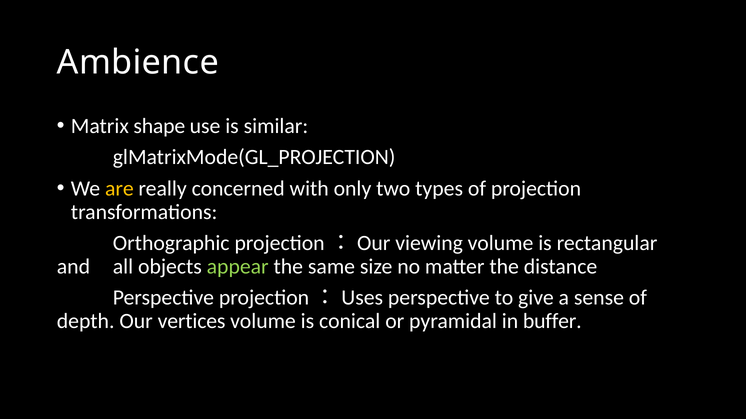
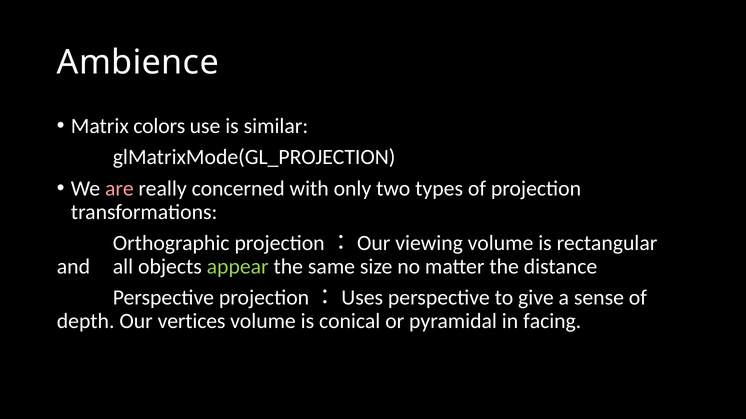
shape: shape -> colors (159, 126)
are colour: yellow -> pink (119, 189)
buffer: buffer -> facing (552, 322)
